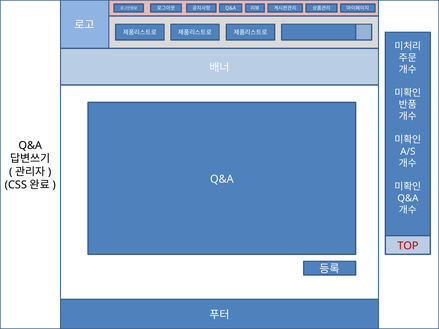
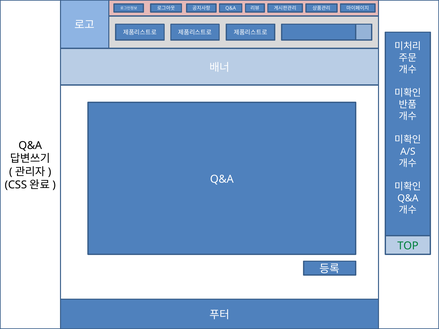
TOP colour: red -> green (408, 246)
